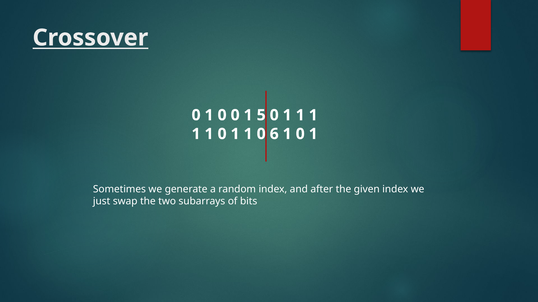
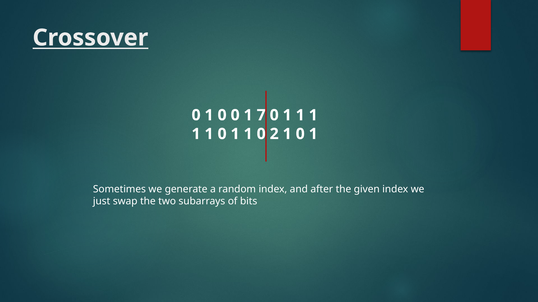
5: 5 -> 7 (261, 115)
6: 6 -> 2 (274, 134)
